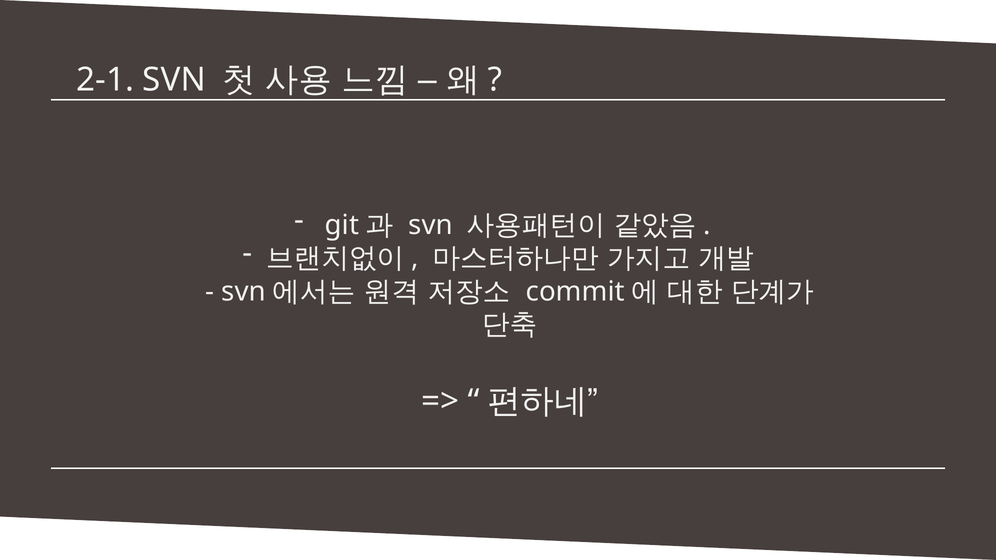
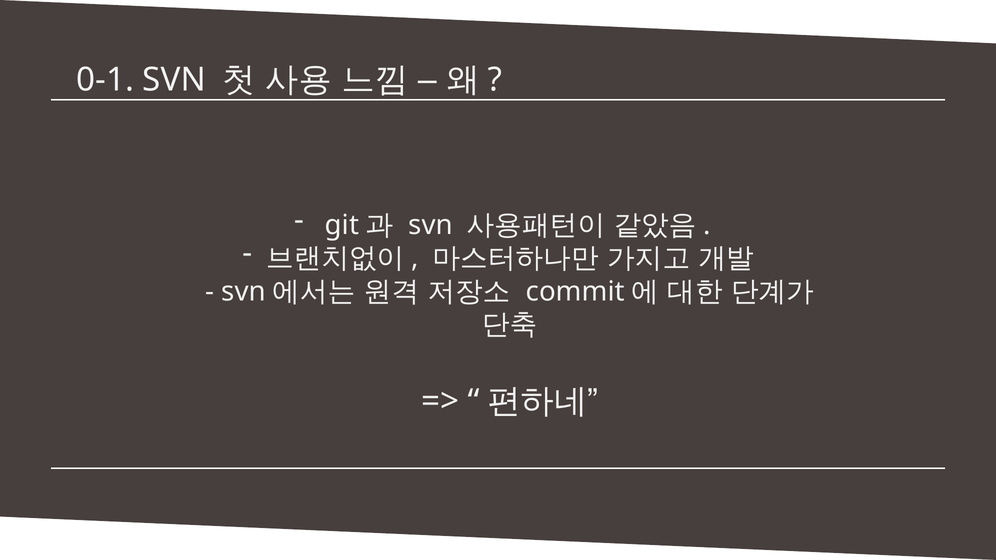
2-1: 2-1 -> 0-1 (105, 80)
